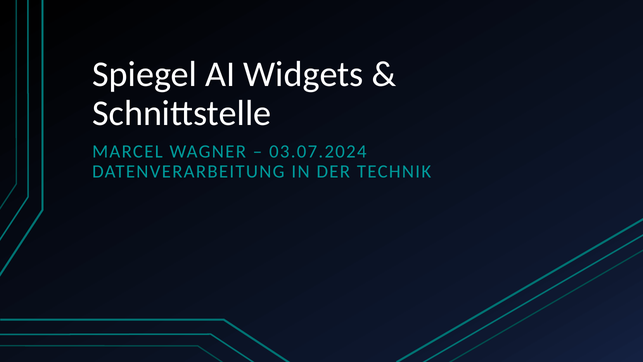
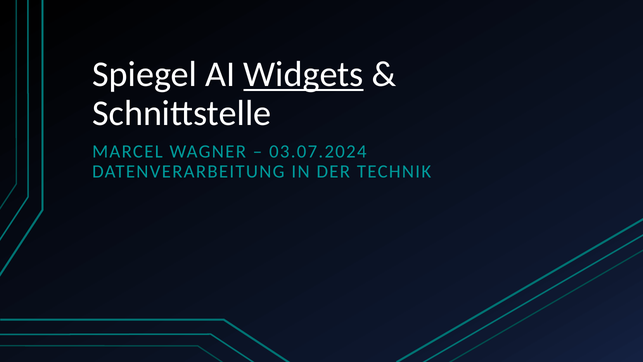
Widgets underline: none -> present (303, 74)
